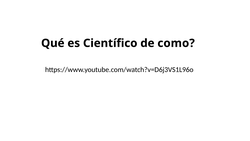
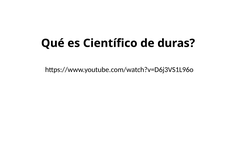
como: como -> duras (176, 43)
